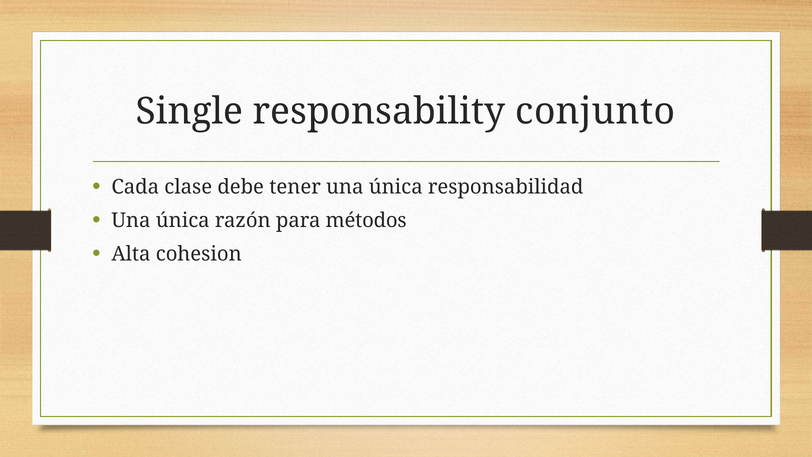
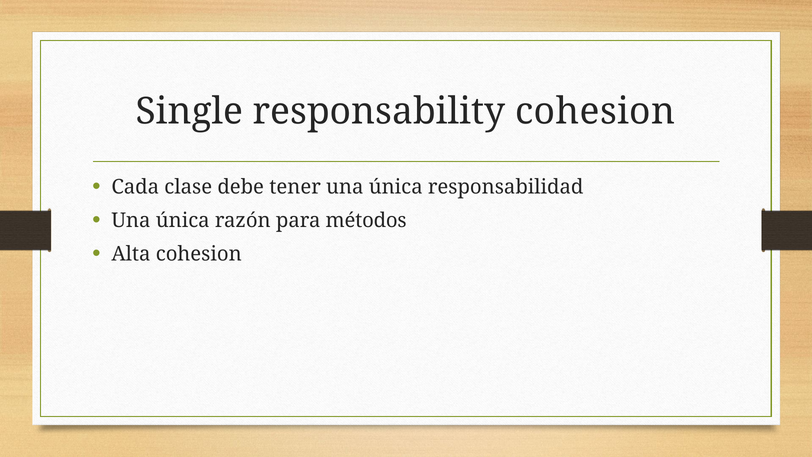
responsability conjunto: conjunto -> cohesion (595, 111)
